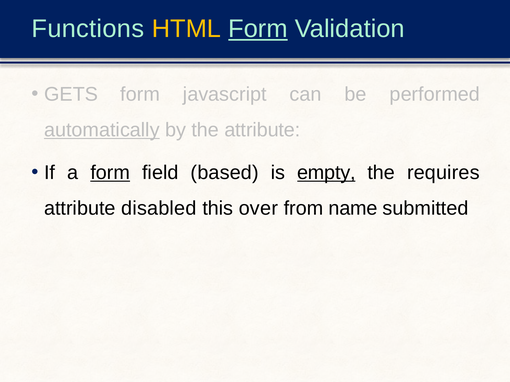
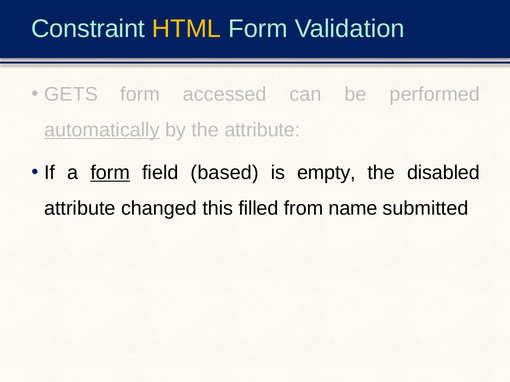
Functions: Functions -> Constraint (88, 29)
Form underline: present -> none (258, 29)
javascript: javascript -> accessed (225, 95)
empty underline: present -> none (326, 173)
requires: requires -> disabled (444, 173)
disabled: disabled -> changed (159, 208)
over: over -> filled (259, 208)
